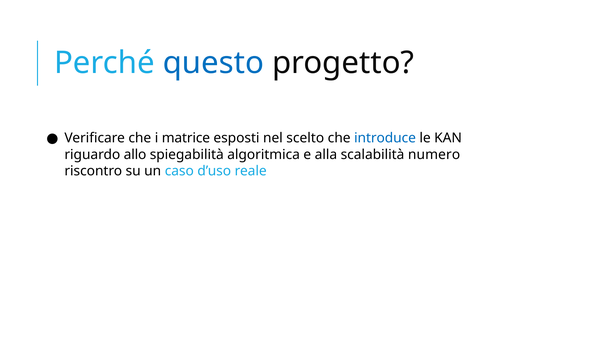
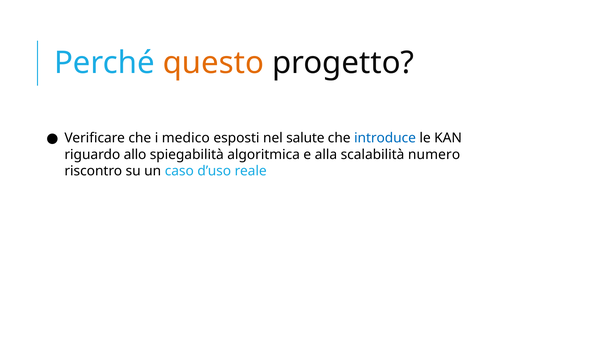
questo colour: blue -> orange (213, 63)
matrice: matrice -> medico (186, 138)
scelto: scelto -> salute (305, 138)
